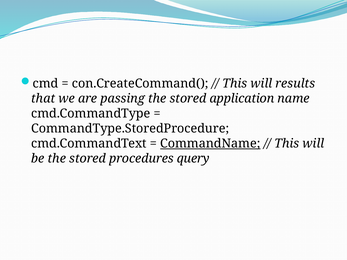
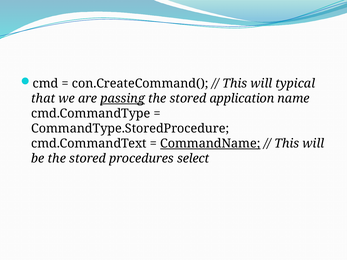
results: results -> typical (295, 84)
passing underline: none -> present (123, 99)
query: query -> select (193, 159)
